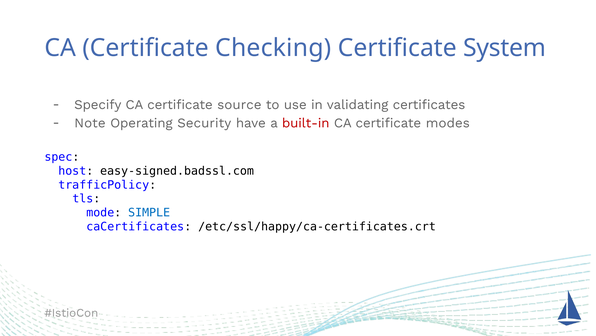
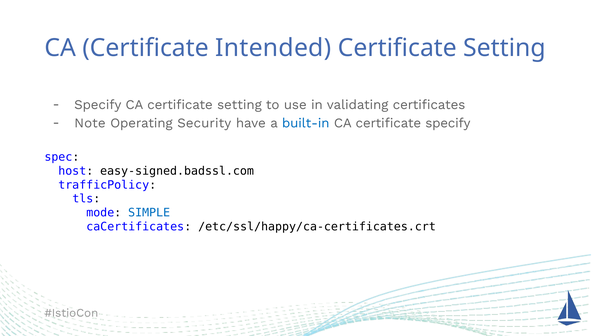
Checking: Checking -> Intended (273, 48)
System: System -> Setting (505, 48)
CA certificate source: source -> setting (239, 105)
built-in colour: red -> blue (306, 123)
certificate modes: modes -> specify (448, 123)
